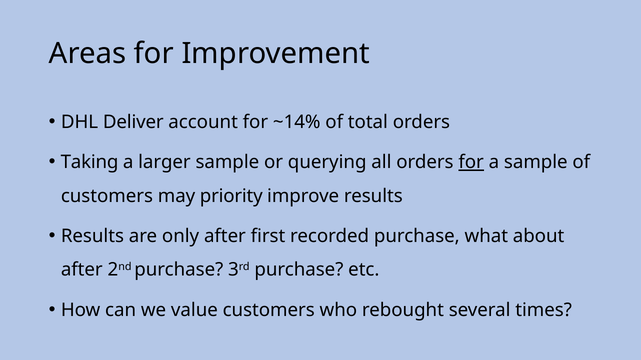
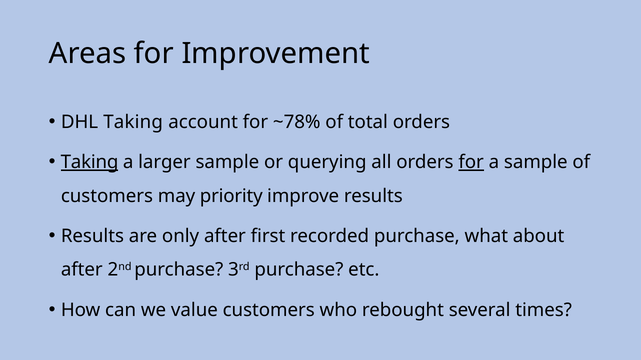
DHL Deliver: Deliver -> Taking (133, 122)
~14%: ~14% -> ~78% (297, 122)
Taking underline: none -> present (90, 162)
